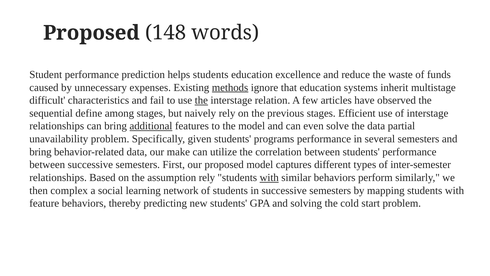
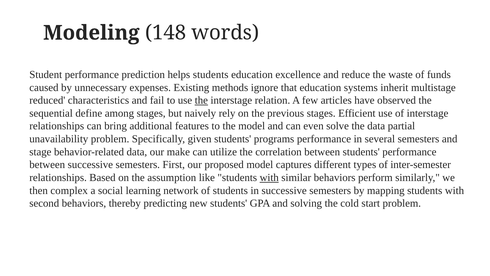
Proposed: Proposed -> Modeling (91, 33)
methods underline: present -> none (230, 87)
difficult: difficult -> reduced (47, 100)
additional underline: present -> none (151, 126)
bring: bring -> stage (40, 152)
assumption rely: rely -> like (207, 177)
feature: feature -> second (44, 203)
